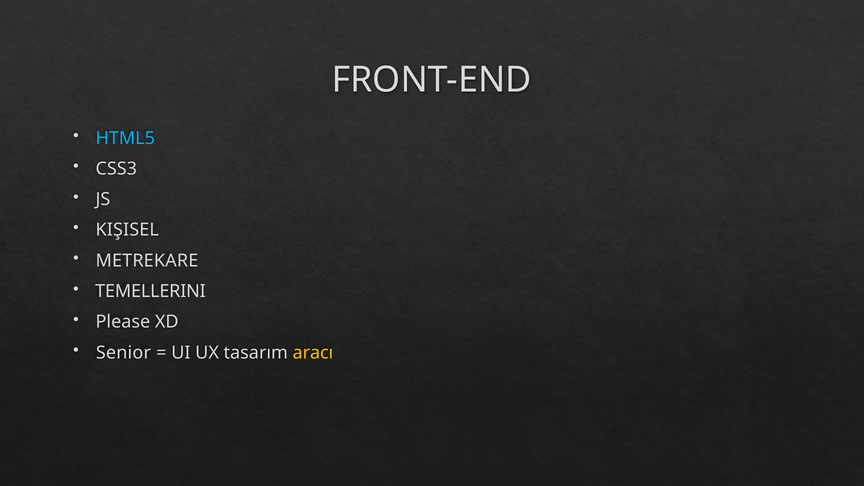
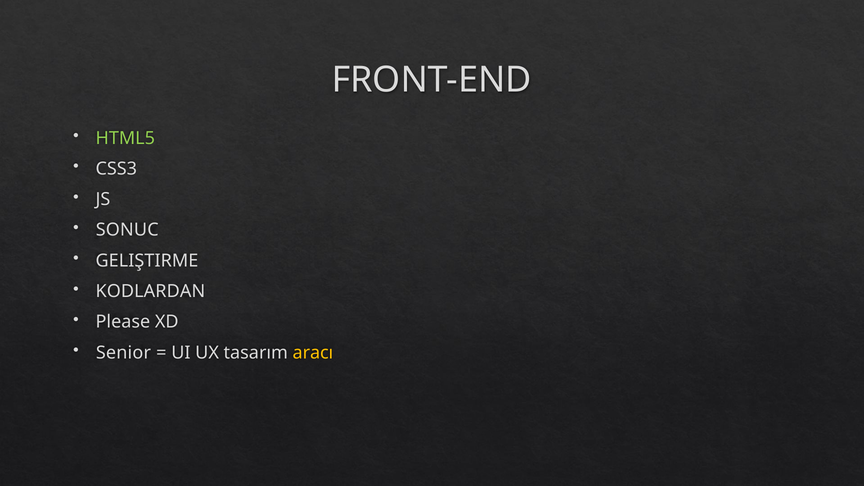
HTML5 colour: light blue -> light green (125, 138)
KIŞISEL: KIŞISEL -> SONUC (127, 230)
METREKARE: METREKARE -> GELIŞTIRME (147, 261)
TEMELLERINI: TEMELLERINI -> KODLARDAN (150, 291)
